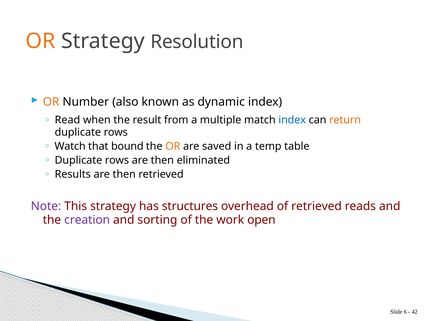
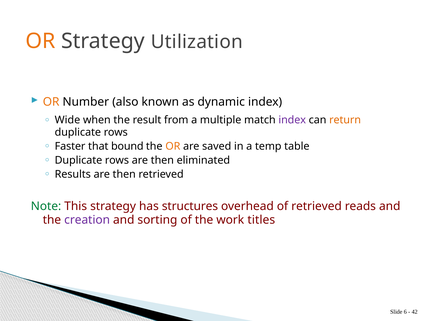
Resolution: Resolution -> Utilization (197, 42)
Read: Read -> Wide (67, 120)
index colour: blue -> purple (292, 120)
Watch: Watch -> Faster (70, 146)
Note colour: purple -> green (46, 206)
open: open -> titles (261, 220)
